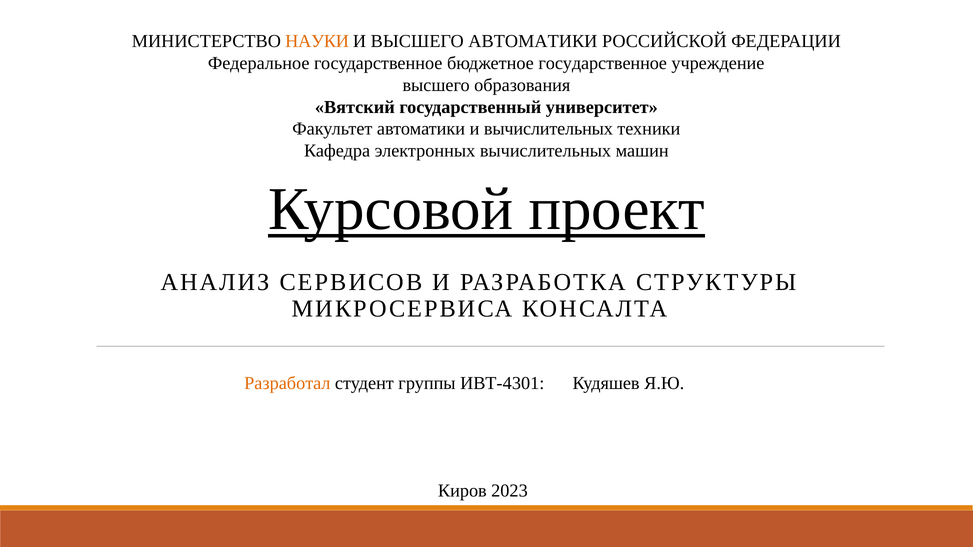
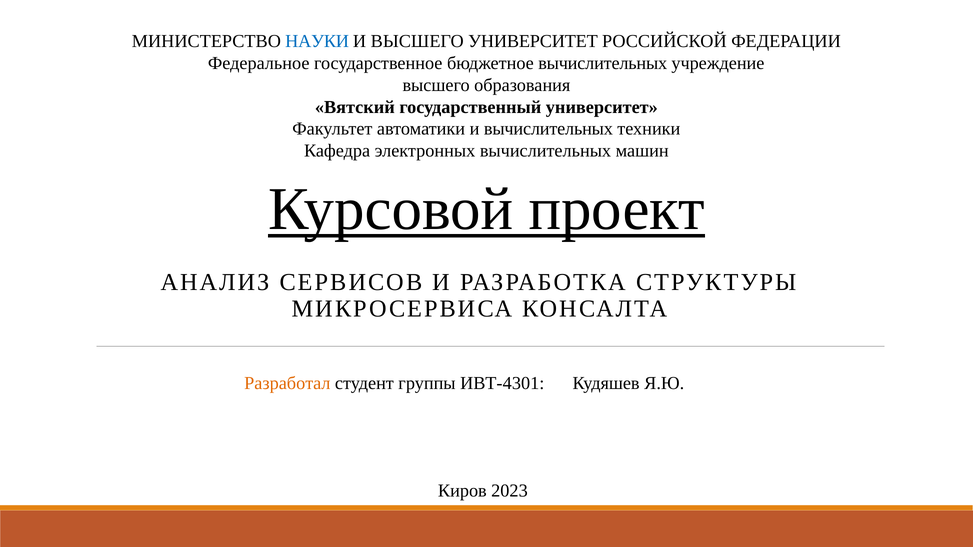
НАУКИ colour: orange -> blue (317, 41)
ВЫСШЕГО АВТОМАТИКИ: АВТОМАТИКИ -> УНИВЕРСИТЕТ (533, 41)
бюджетное государственное: государственное -> вычислительных (603, 63)
